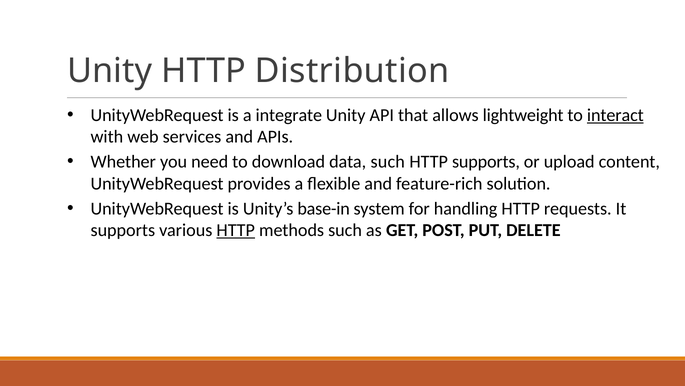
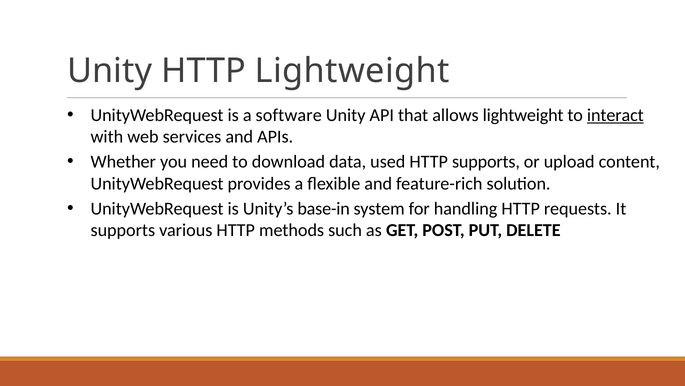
HTTP Distribution: Distribution -> Lightweight (352, 71)
integrate: integrate -> software (289, 115)
data such: such -> used (388, 162)
HTTP underline: present -> none (236, 230)
